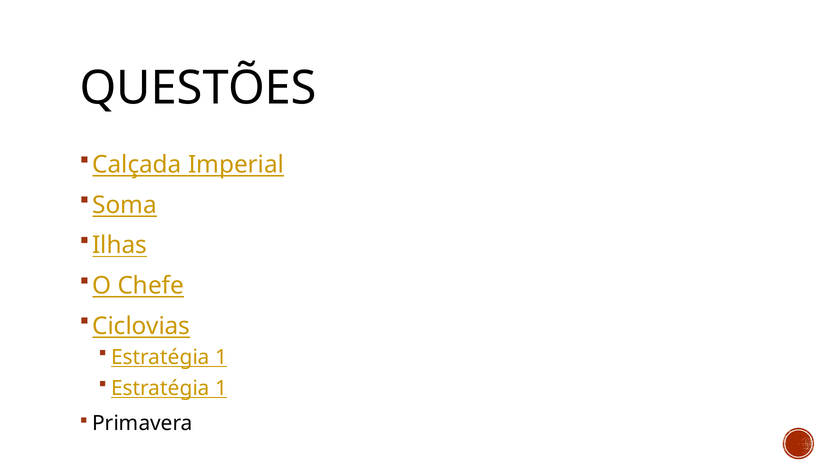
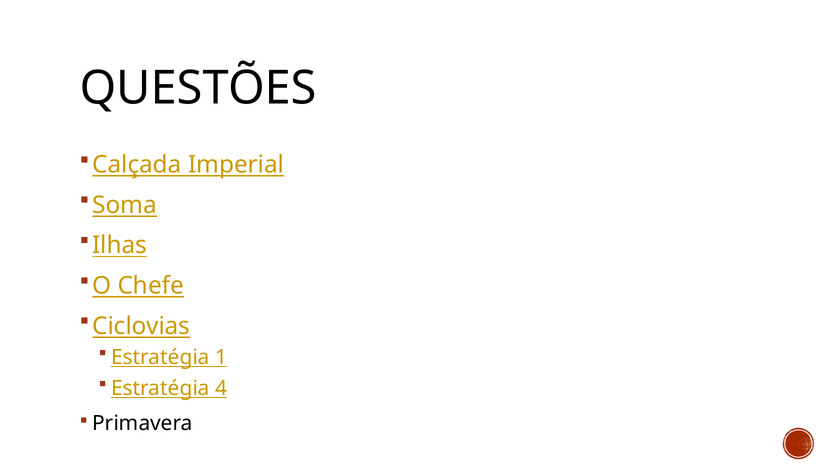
1: 1 -> 4 (221, 388)
